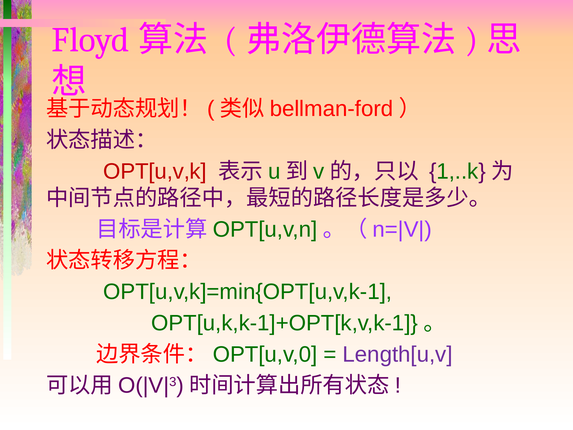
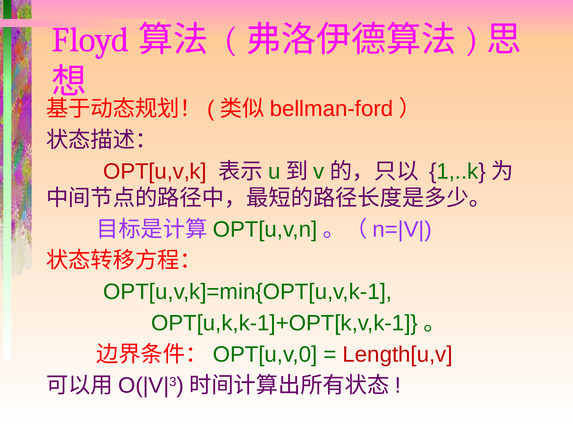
Length[u,v colour: purple -> red (398, 354)
